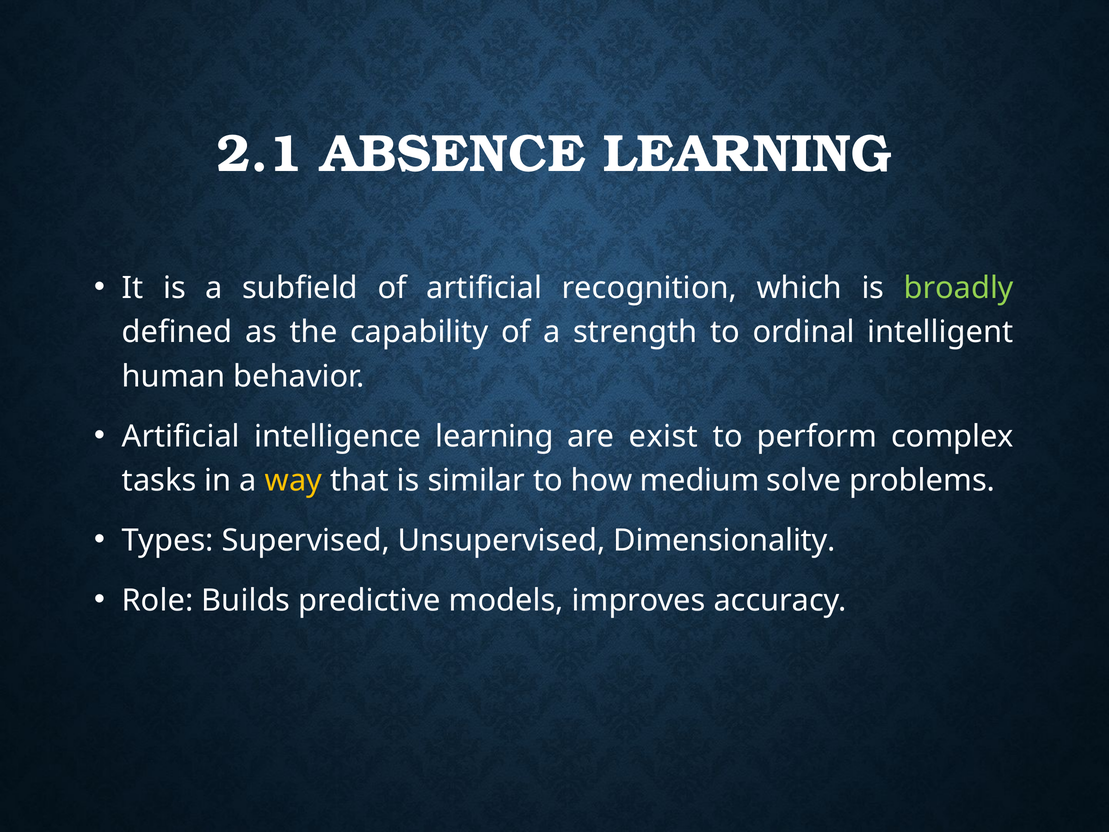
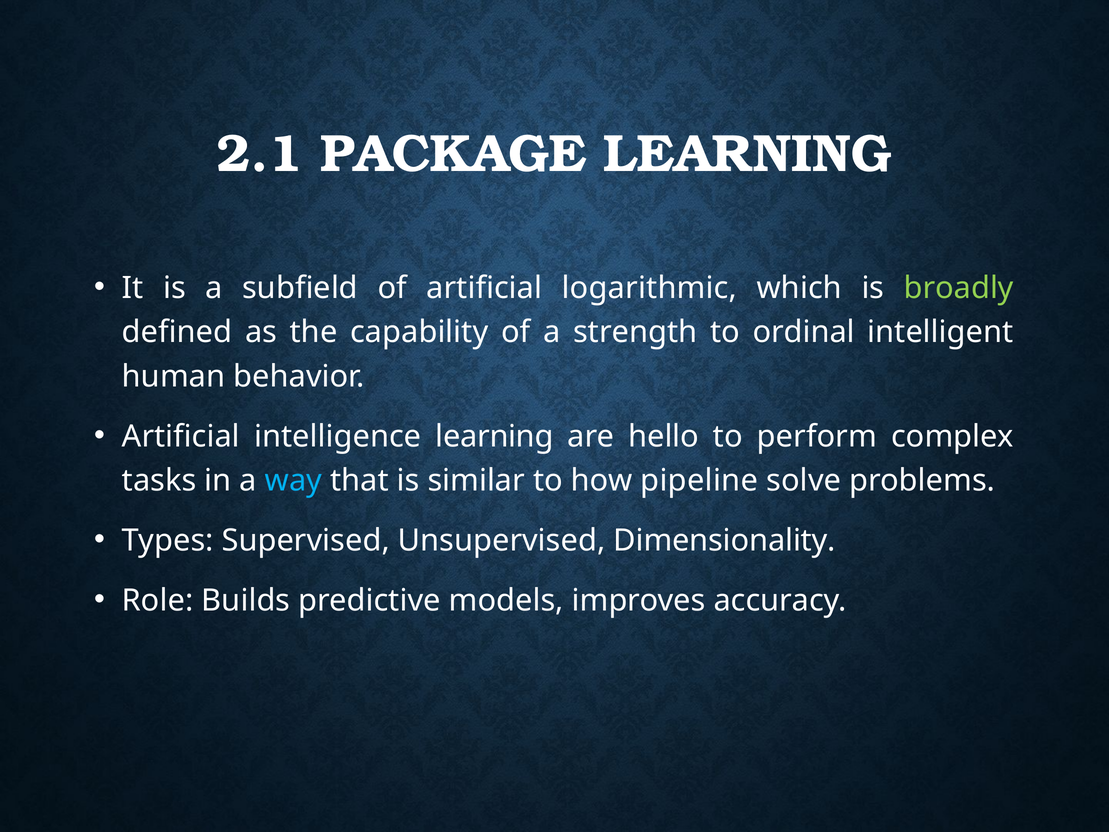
ABSENCE: ABSENCE -> PACKAGE (453, 154)
recognition: recognition -> logarithmic (649, 288)
exist: exist -> hello (664, 436)
way colour: yellow -> light blue (293, 481)
medium: medium -> pipeline (699, 481)
